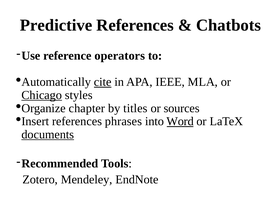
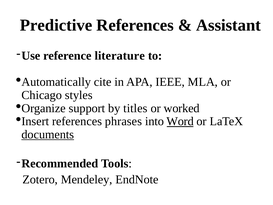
Chatbots: Chatbots -> Assistant (228, 25)
operators: operators -> literature (120, 56)
cite underline: present -> none (103, 82)
Chicago underline: present -> none (42, 95)
chapter: chapter -> support (87, 108)
sources: sources -> worked (182, 108)
